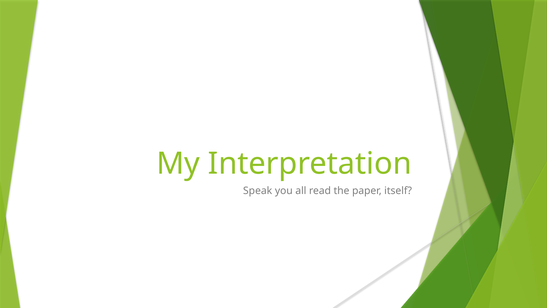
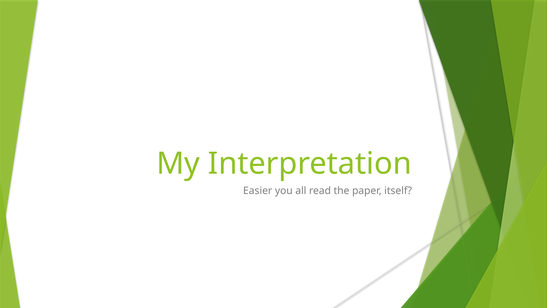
Speak: Speak -> Easier (258, 191)
